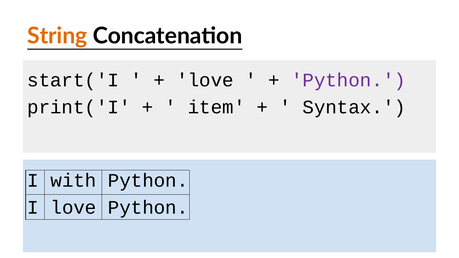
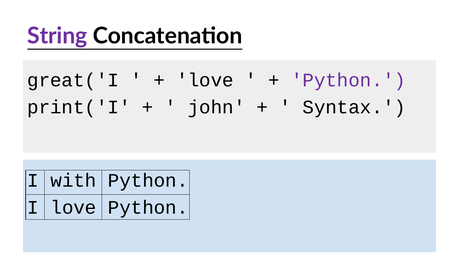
String colour: orange -> purple (57, 36)
start('I: start('I -> great('I (73, 80)
item: item -> john (217, 107)
